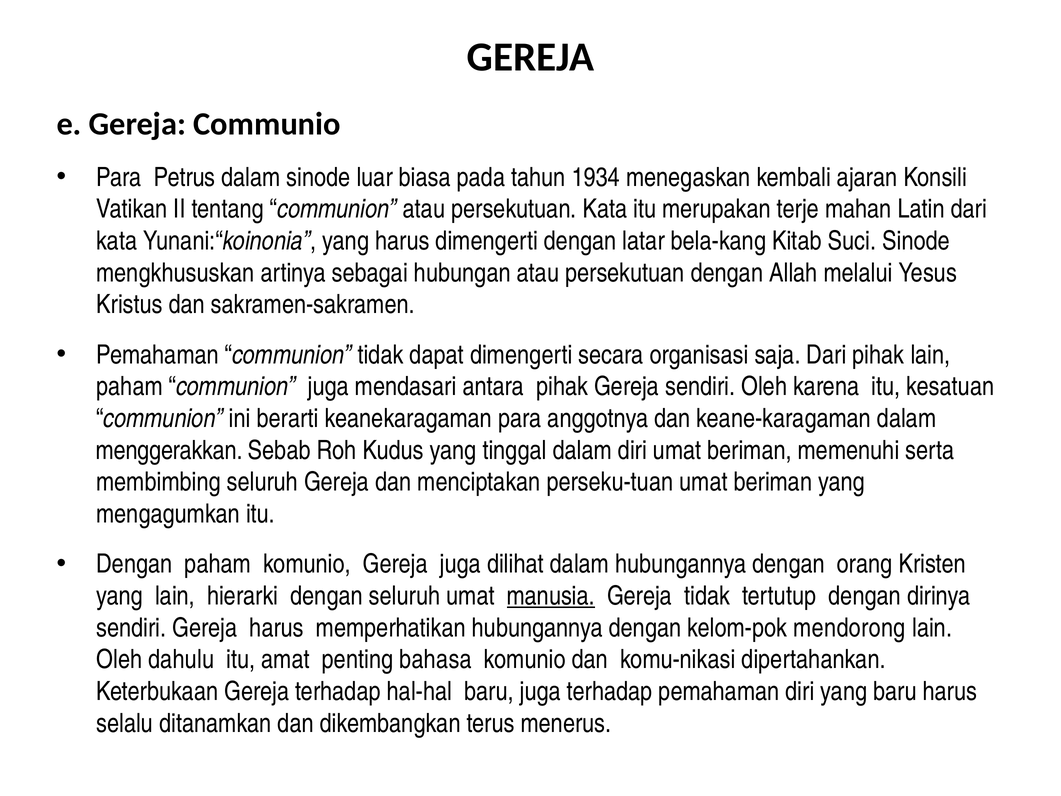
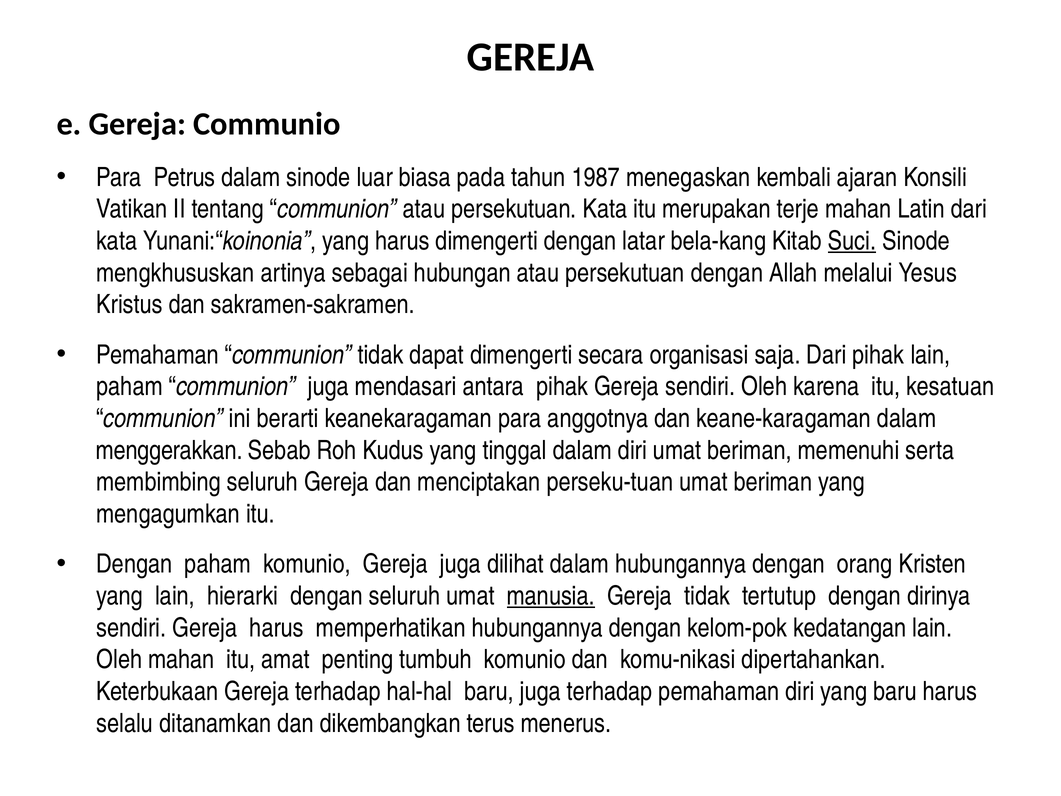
1934: 1934 -> 1987 (596, 177)
Suci underline: none -> present (852, 241)
mendorong: mendorong -> kedatangan (850, 628)
Oleh dahulu: dahulu -> mahan (181, 659)
bahasa: bahasa -> tumbuh (436, 659)
